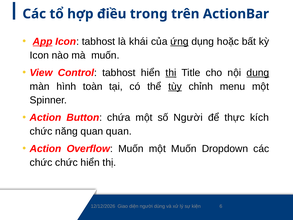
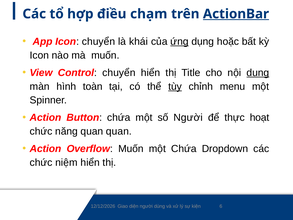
trong: trong -> chạm (149, 14)
ActionBar underline: none -> present (236, 14)
App underline: present -> none (43, 42)
Icon tabhost: tabhost -> chuyển (99, 42)
Control tabhost: tabhost -> chuyển (119, 73)
thị underline: present -> none (171, 73)
kích: kích -> hoạt (260, 117)
một Muốn: Muốn -> Chứa (184, 149)
chức chức: chức -> niệm (66, 162)
